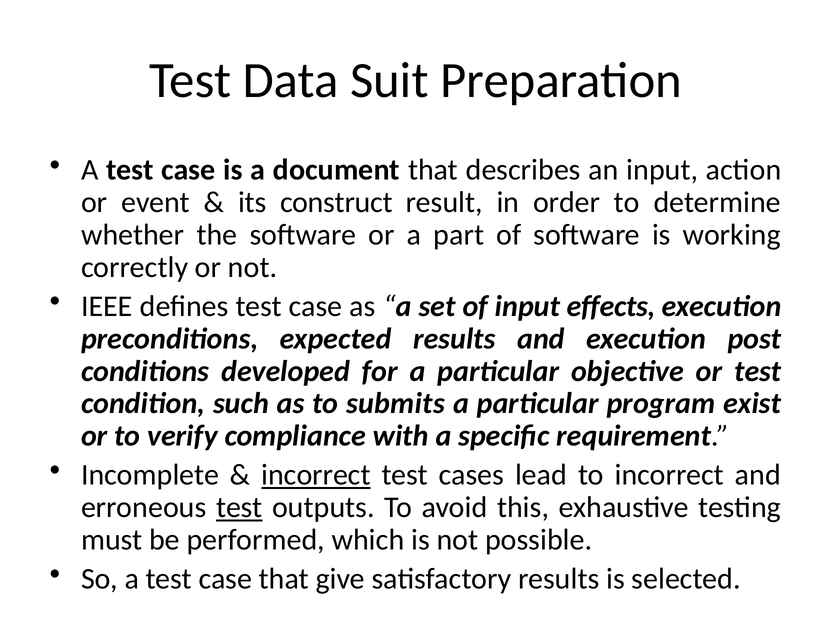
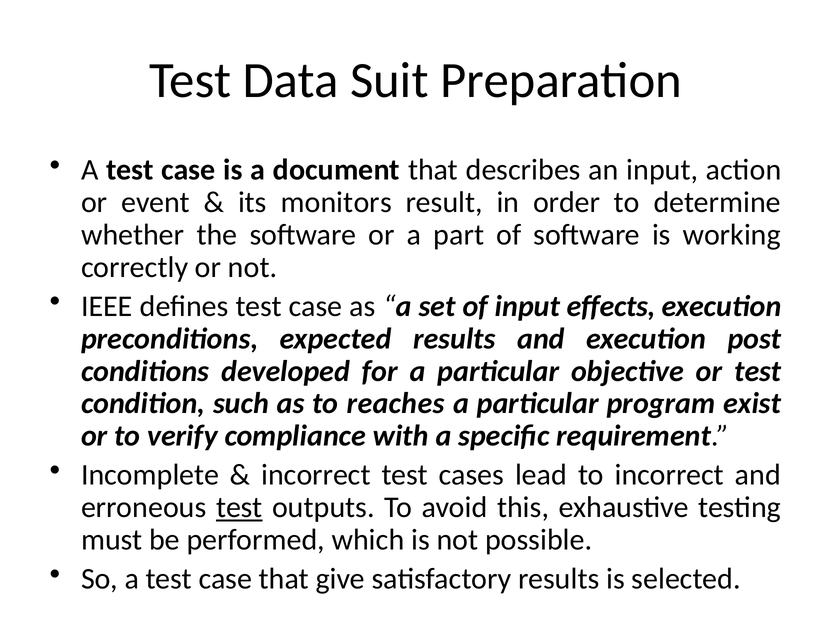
construct: construct -> monitors (336, 202)
submits: submits -> reaches (396, 404)
incorrect underline: present -> none (316, 475)
